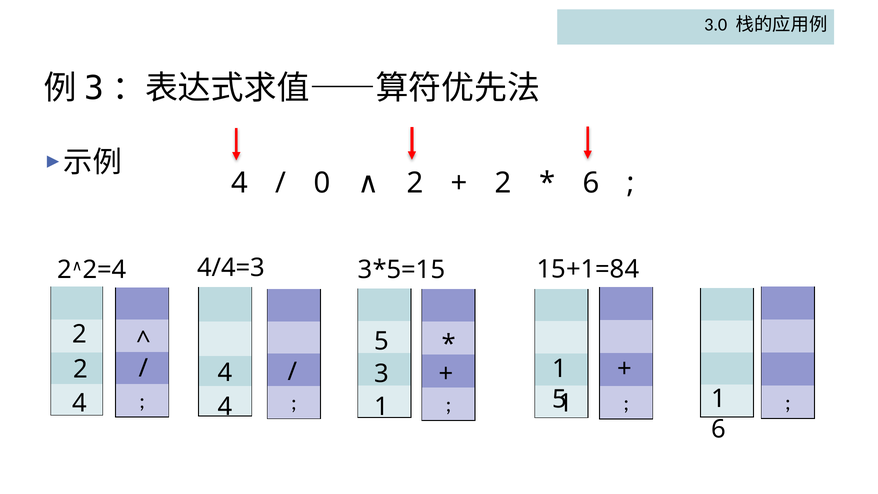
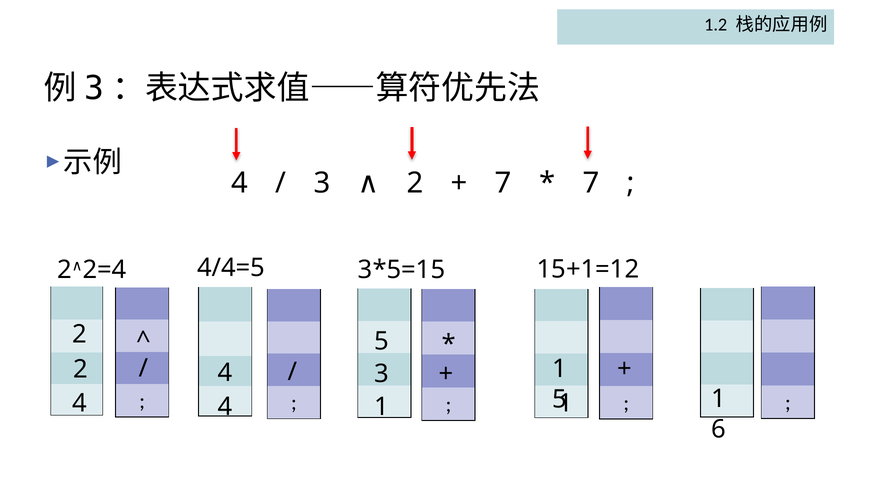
3.0: 3.0 -> 1.2 (716, 25)
0: 0 -> 3 (322, 183)
2: 2 -> 7 (503, 183)
6: 6 -> 7 (591, 183)
15+1=84: 15+1=84 -> 15+1=12 (588, 269)
4/4=3: 4/4=3 -> 4/4=5 (231, 268)
